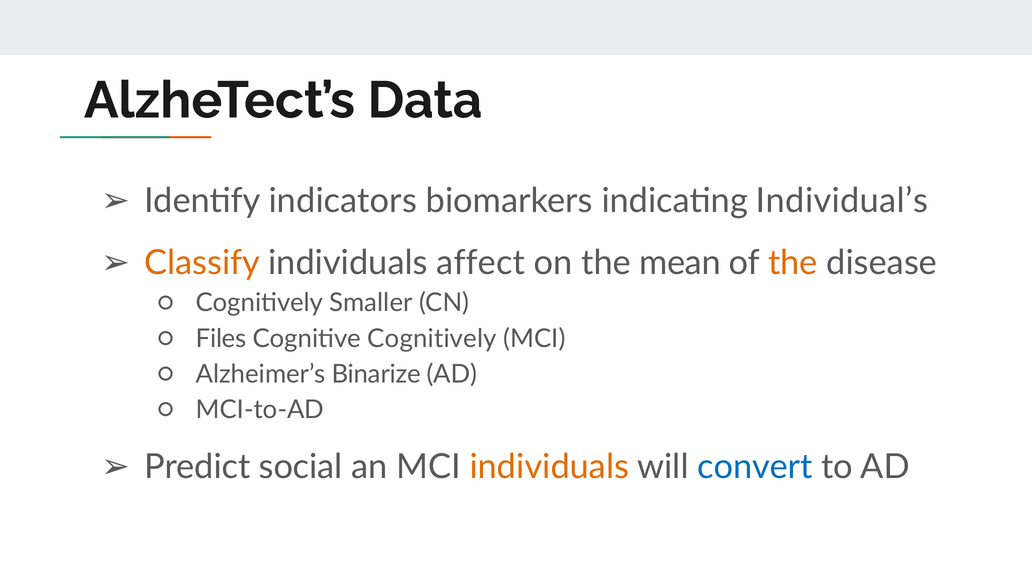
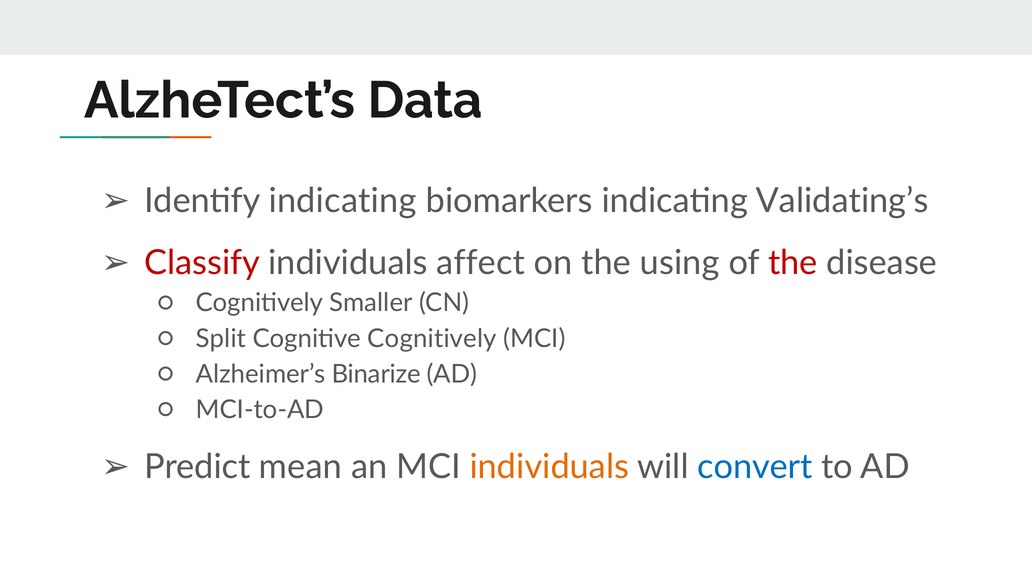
Identify indicators: indicators -> indicating (343, 201)
Individual’s: Individual’s -> Validating’s (842, 201)
Classify colour: orange -> red (202, 262)
mean: mean -> using (680, 262)
the colour: orange -> red (793, 262)
Files: Files -> Split (221, 338)
social: social -> mean (300, 467)
